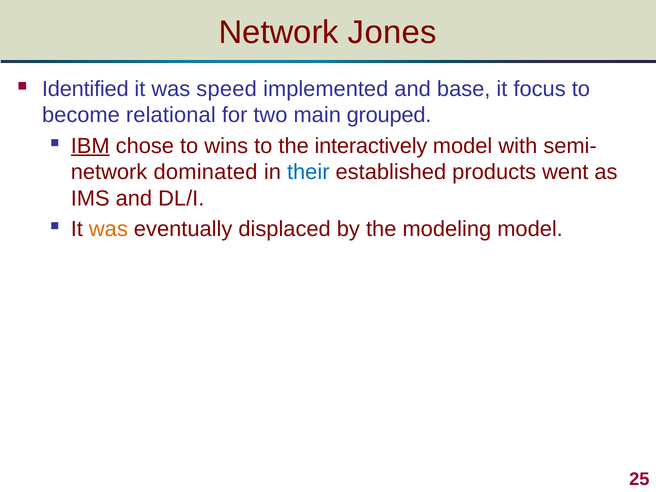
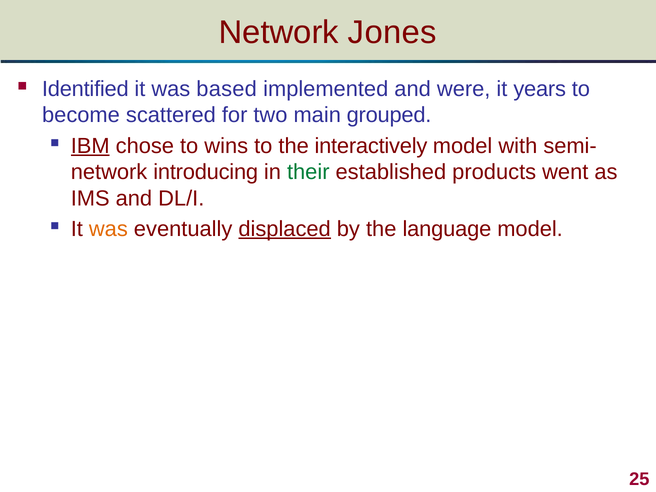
speed: speed -> based (227, 89)
base: base -> were (464, 89)
focus: focus -> years (540, 89)
relational: relational -> scattered (171, 115)
dominated: dominated -> introducing (206, 172)
their colour: blue -> green (308, 172)
displaced underline: none -> present (285, 229)
modeling: modeling -> language (447, 229)
